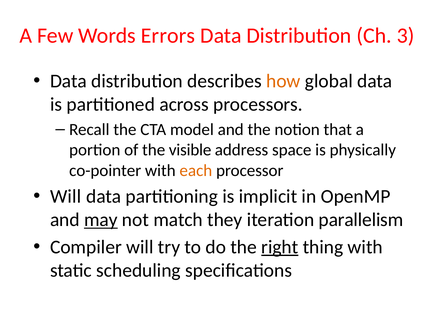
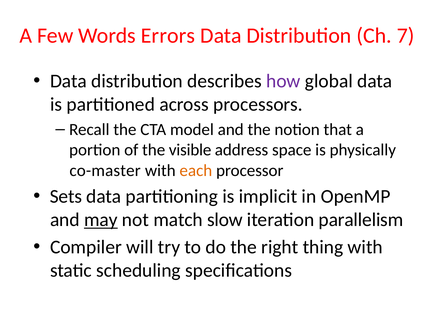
3: 3 -> 7 (406, 36)
how colour: orange -> purple (283, 81)
co-pointer: co-pointer -> co-master (105, 171)
Will: Will -> Sets (66, 197)
they: they -> slow (225, 220)
right underline: present -> none (280, 247)
